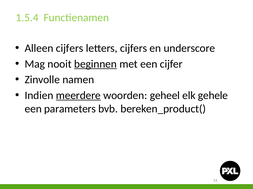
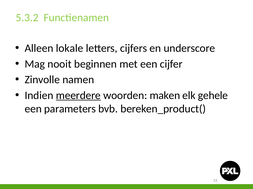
1.5.4: 1.5.4 -> 5.3.2 (27, 18)
Alleen cijfers: cijfers -> lokale (70, 48)
beginnen underline: present -> none (96, 64)
geheel: geheel -> maken (165, 96)
